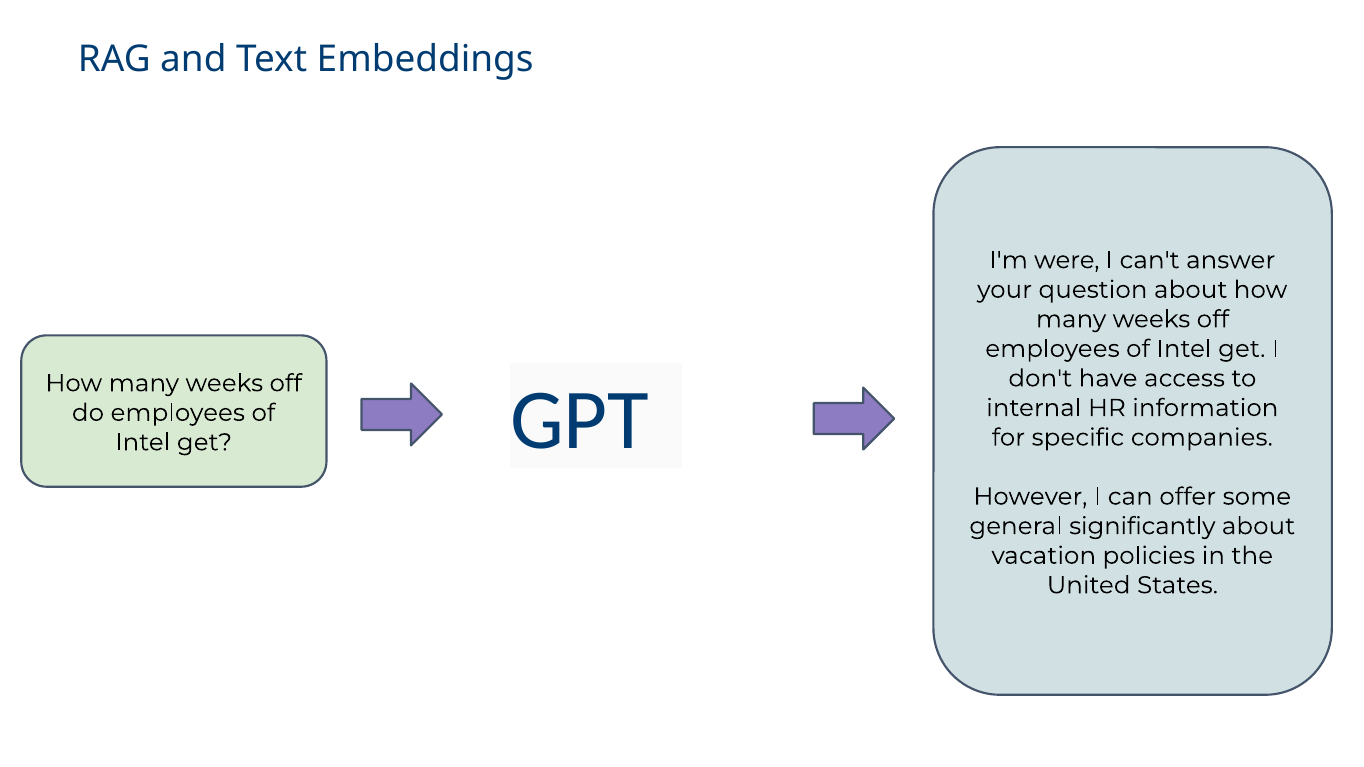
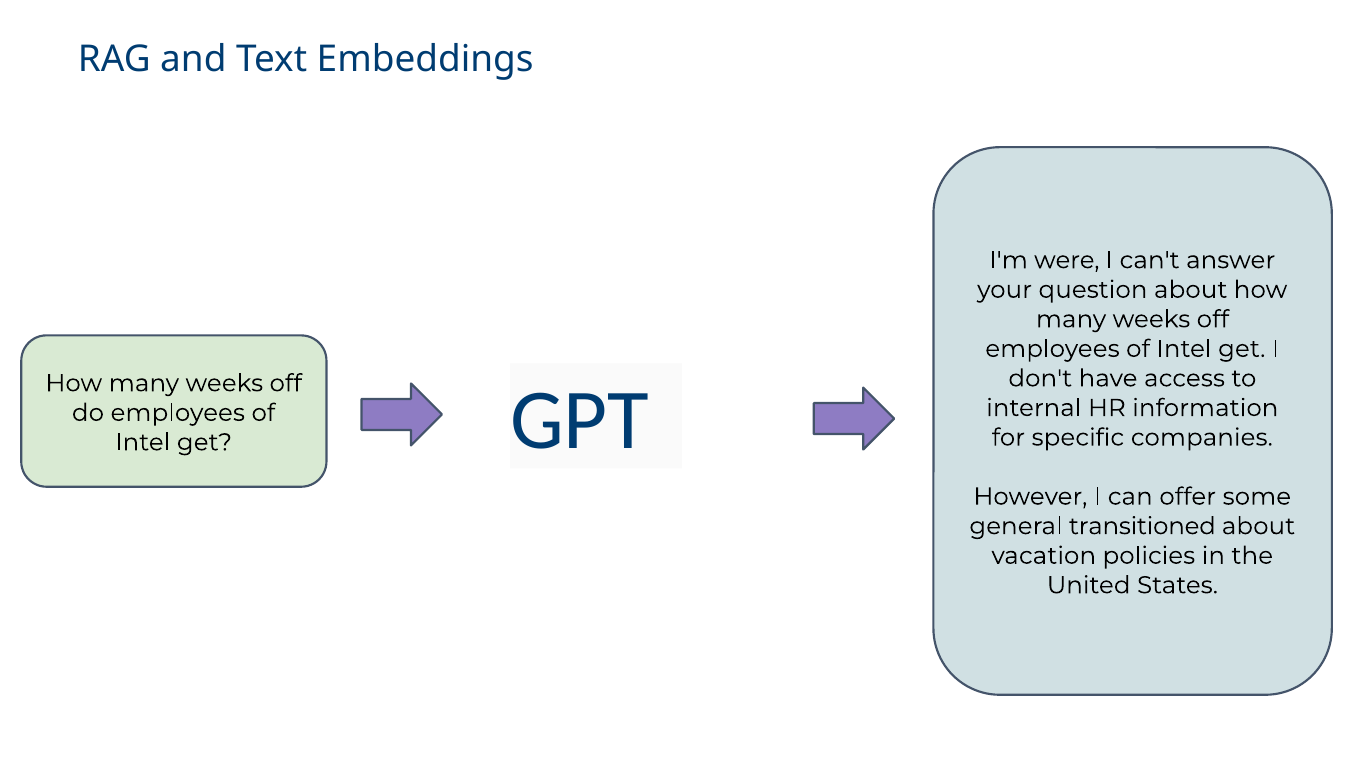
significantly: significantly -> transitioned (1142, 526)
